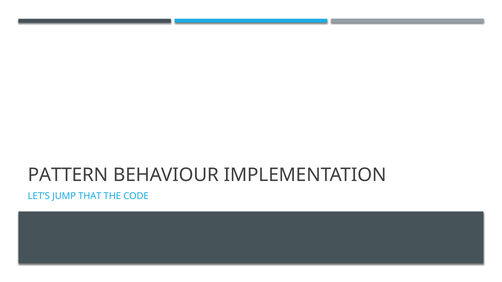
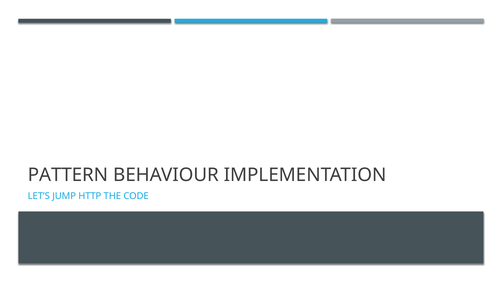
THAT: THAT -> HTTP (90, 196)
